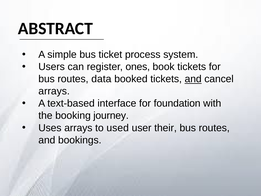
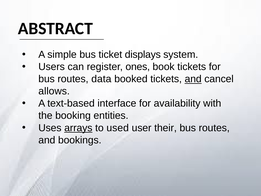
process: process -> displays (143, 55)
arrays: arrays -> allows (54, 91)
foundation: foundation -> availability (177, 103)
journey: journey -> entities (111, 115)
arrays underline: none -> present (78, 128)
